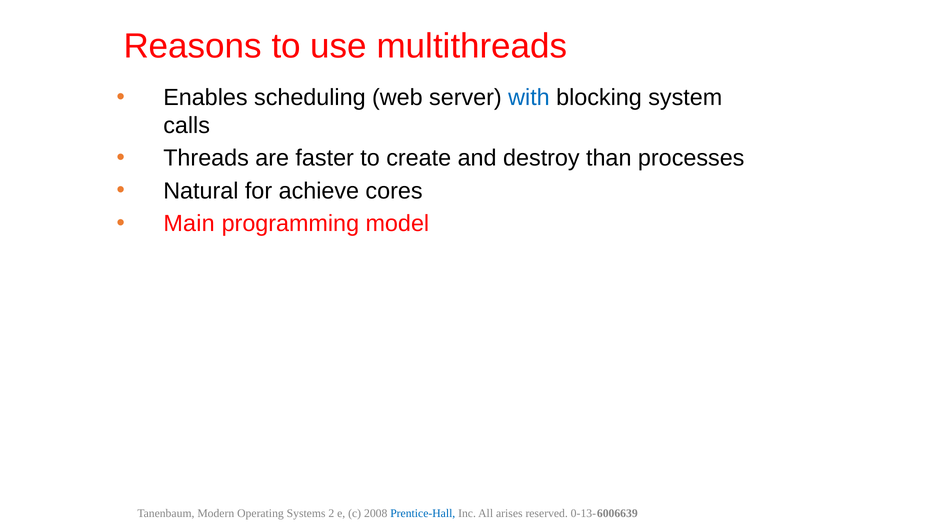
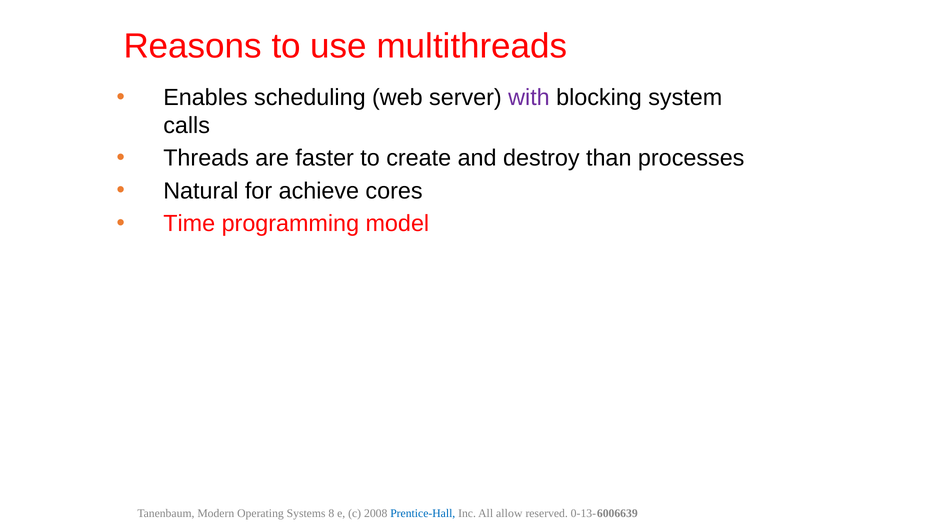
with colour: blue -> purple (529, 98)
Main: Main -> Time (189, 224)
2: 2 -> 8 (331, 514)
arises: arises -> allow (509, 514)
